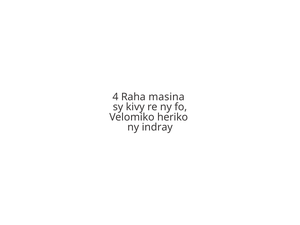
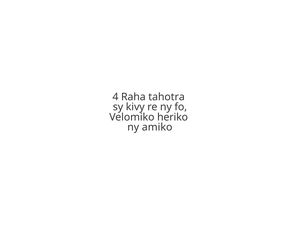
masina: masina -> tahotra (167, 97)
indray: indray -> amiko (157, 127)
